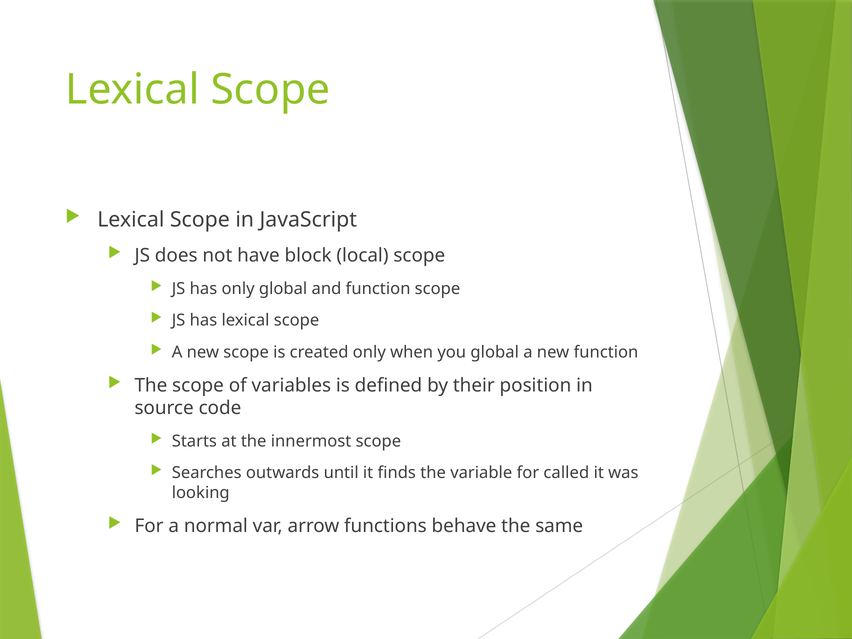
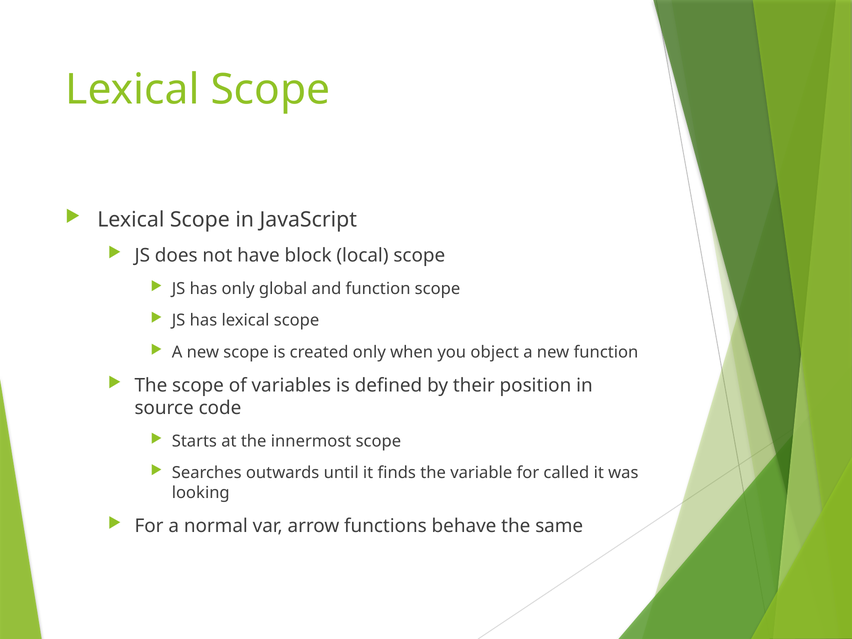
you global: global -> object (495, 352)
